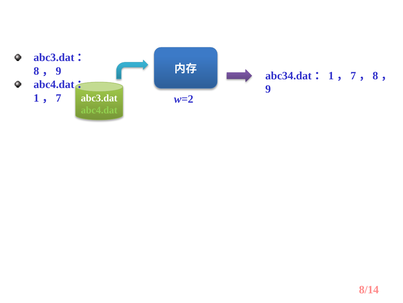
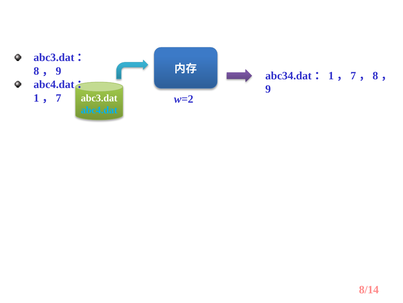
abc4.dat colour: light green -> light blue (99, 110)
